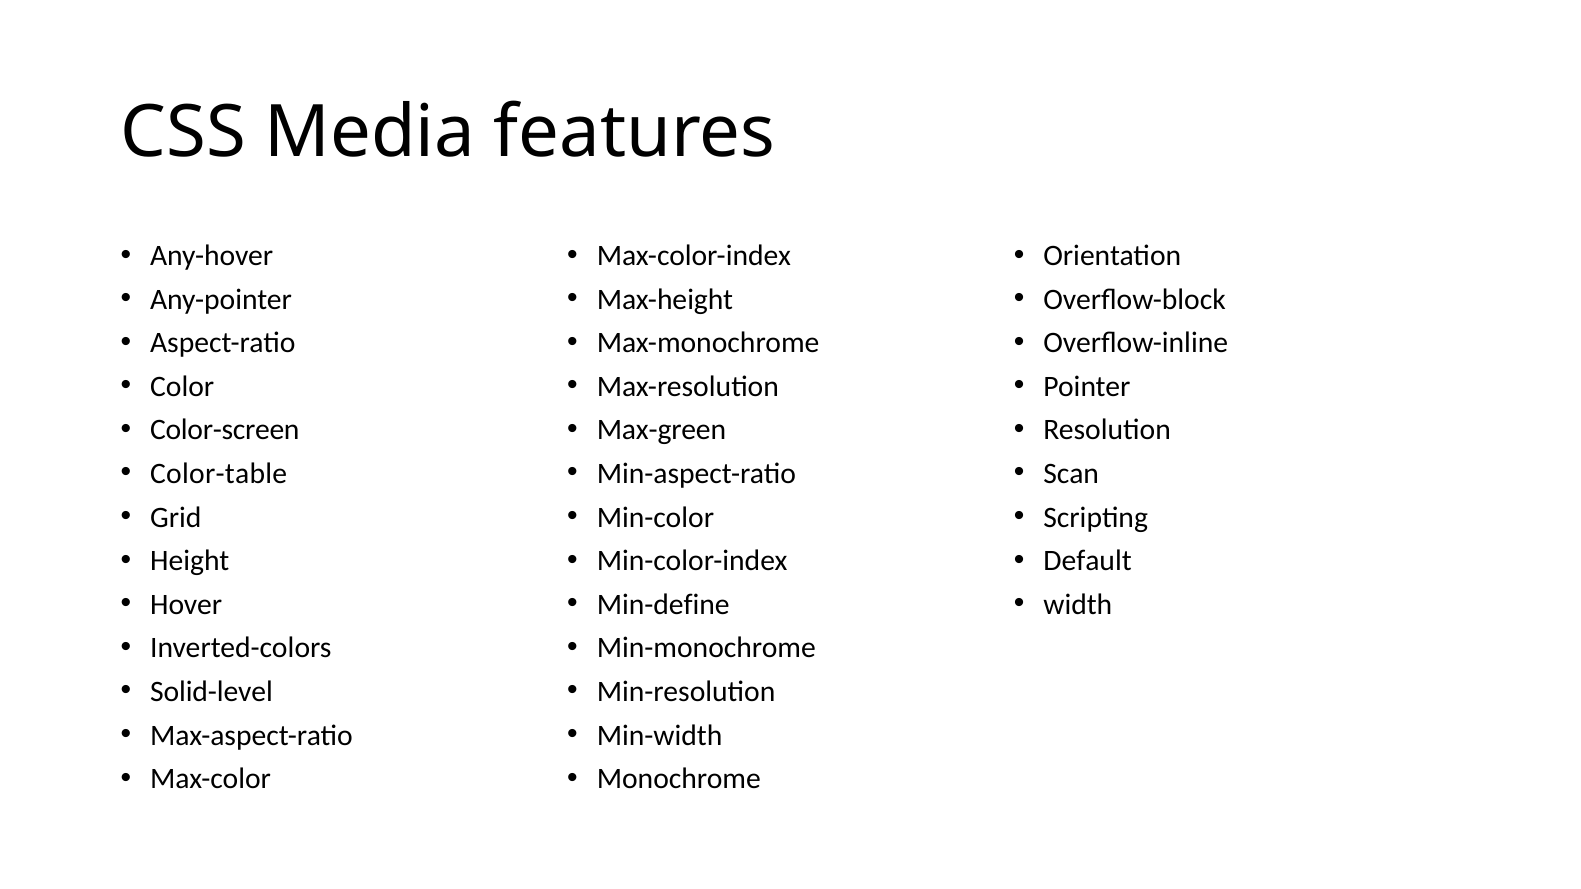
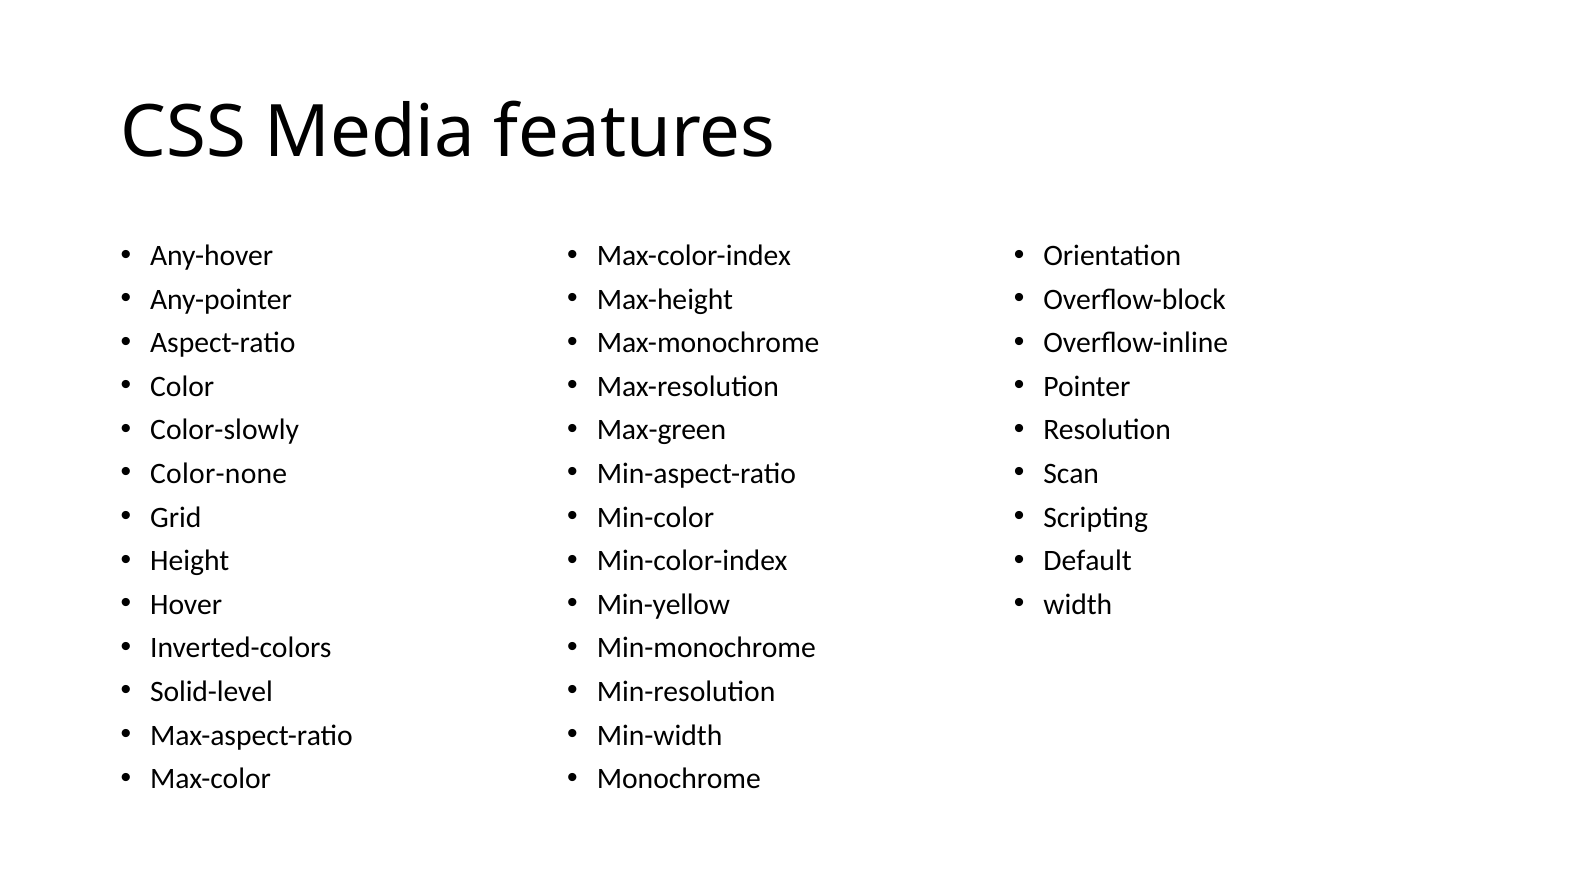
Color-screen: Color-screen -> Color-slowly (225, 430)
Color-table: Color-table -> Color-none (219, 474)
Min-define: Min-define -> Min-yellow (663, 605)
